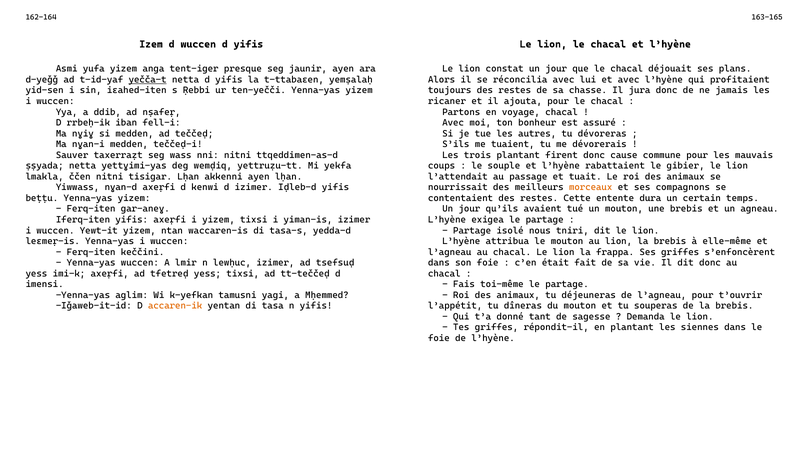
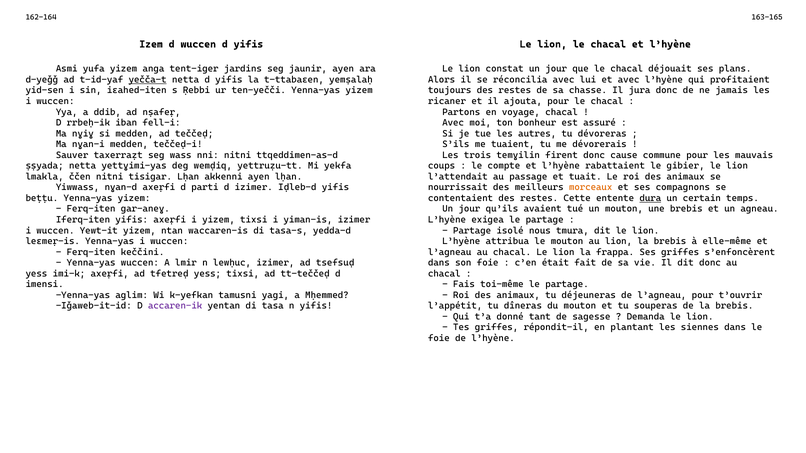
presque: presque -> jardins (243, 69)
trois plantant: plantant -> temɣilin (518, 155)
souple: souple -> compte (504, 166)
kenwi: kenwi -> parti (205, 188)
dura underline: none -> present (650, 198)
tniri: tniri -> tmura (572, 231)
accaren-ik colour: orange -> purple (175, 306)
